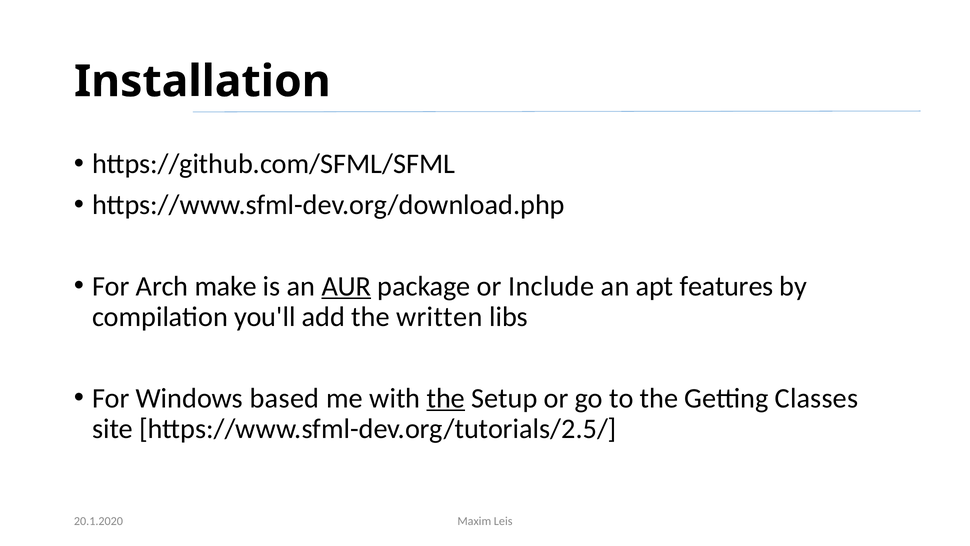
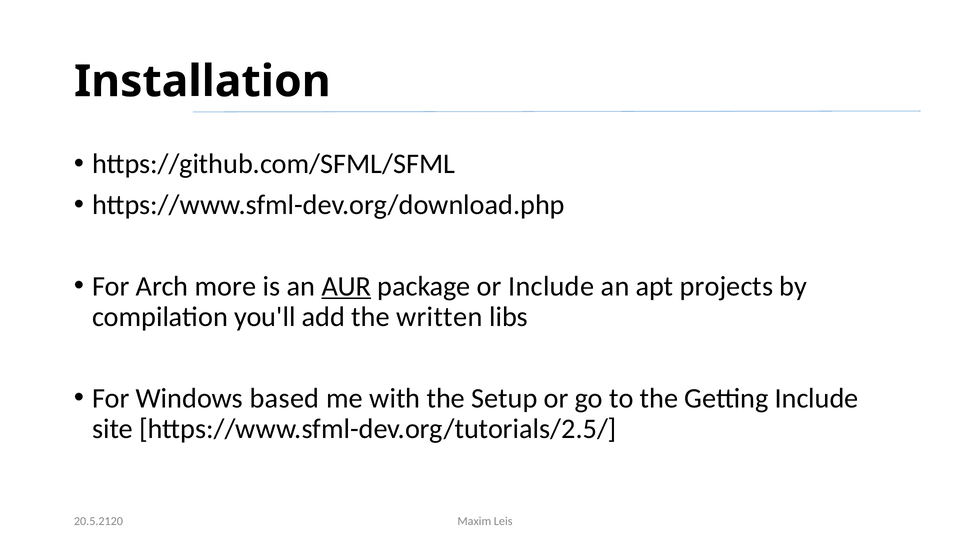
make: make -> more (225, 286)
features: features -> projects (726, 286)
the underline: present -> none (446, 398)
Getting Classes: Classes -> Include (817, 398)
20.1.2020: 20.1.2020 -> 20.5.2120 (98, 521)
